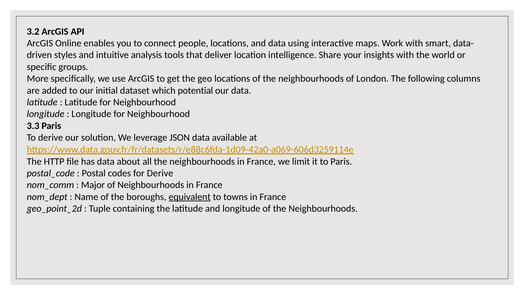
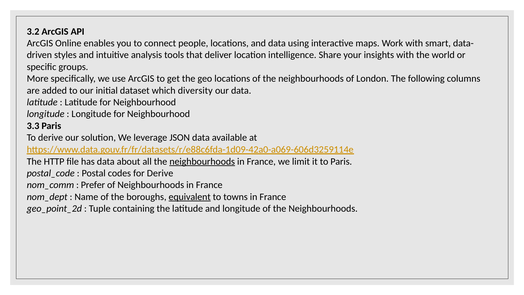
potential: potential -> diversity (195, 90)
neighbourhoods underline: none -> present (202, 161)
Major: Major -> Prefer (93, 185)
